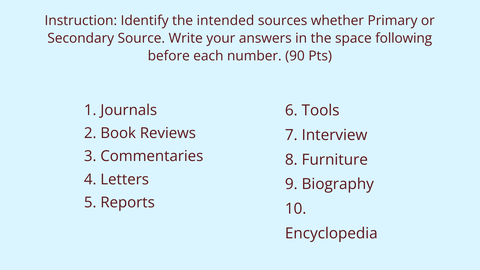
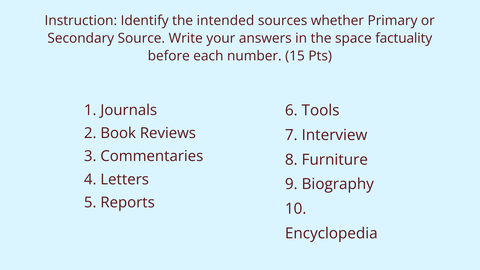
following: following -> factuality (404, 38)
90: 90 -> 15 (295, 56)
